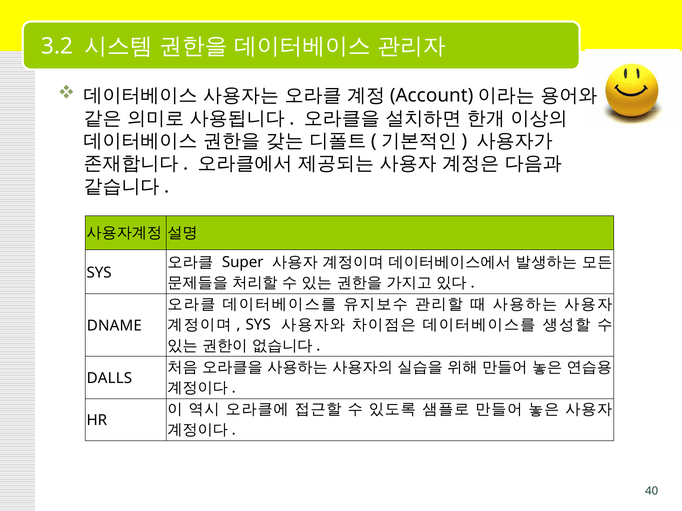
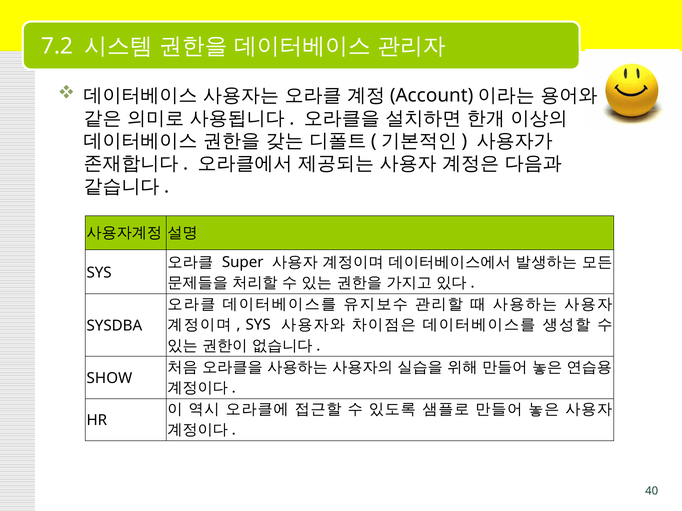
3.2: 3.2 -> 7.2 (57, 46)
DNAME: DNAME -> SYSDBA (114, 326)
DALLS: DALLS -> SHOW (109, 379)
